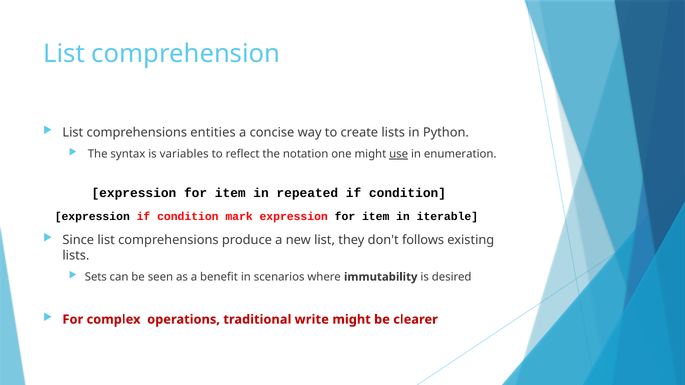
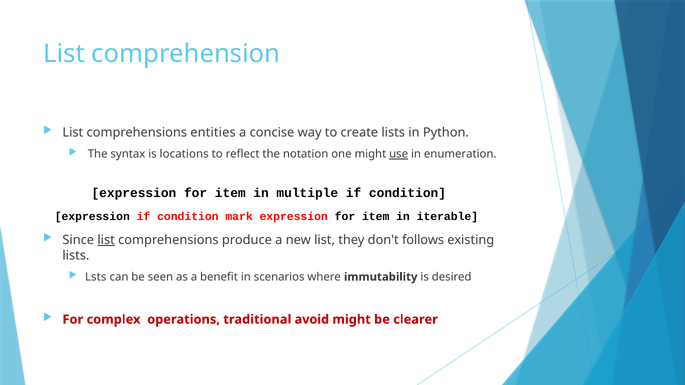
variables: variables -> locations (184, 154)
repeated: repeated -> multiple (307, 193)
list underline: none -> present (106, 240)
Sets: Sets -> Lsts (96, 277)
write: write -> avoid (312, 320)
